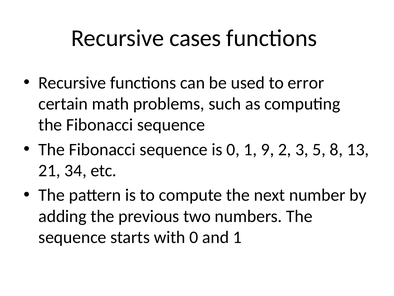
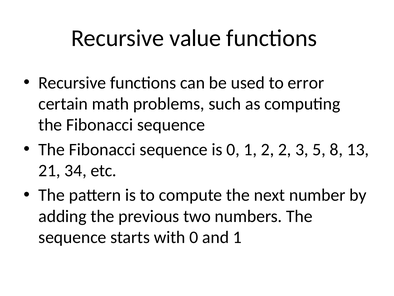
cases: cases -> value (195, 38)
1 9: 9 -> 2 (267, 149)
